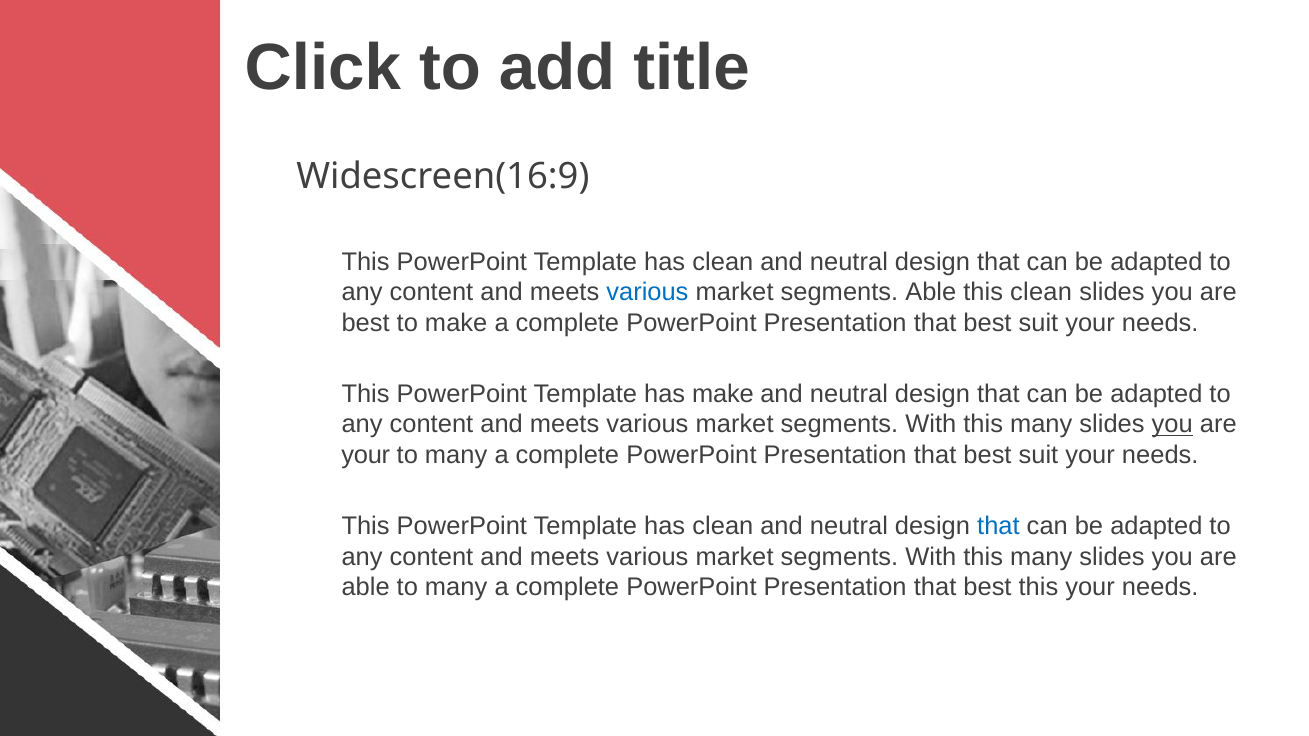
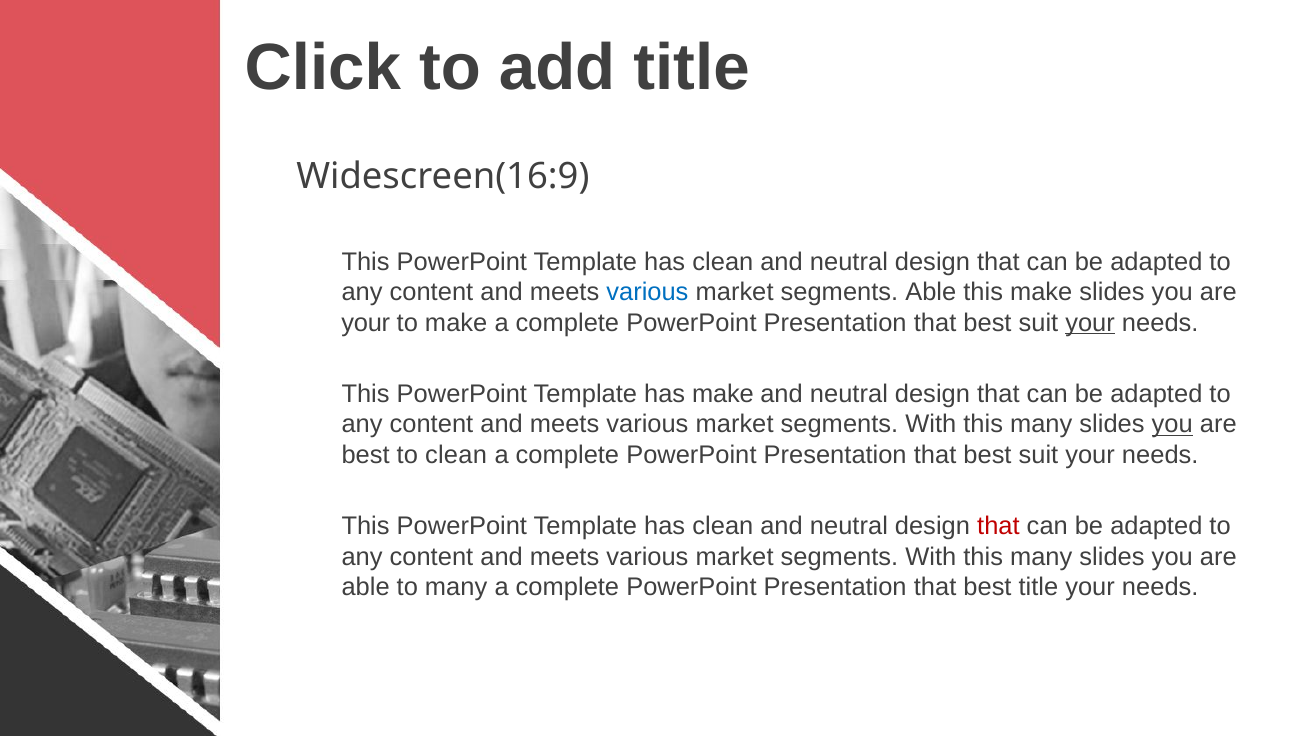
this clean: clean -> make (1041, 292)
best: best -> your (366, 323)
your underline: none -> present (1090, 323)
your: your -> best (366, 455)
many: many -> clean (456, 455)
that colour: blue -> red (998, 527)
best this: this -> title (1038, 588)
